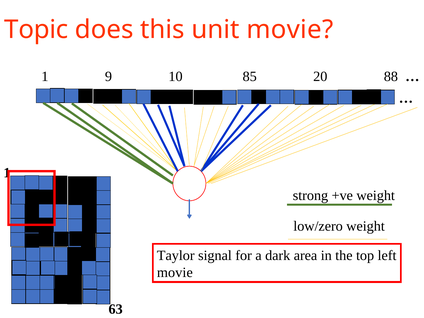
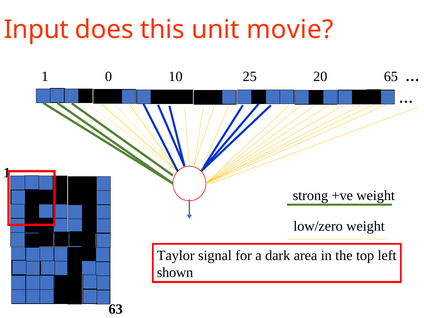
Topic: Topic -> Input (36, 30)
9: 9 -> 0 (108, 76)
85: 85 -> 25 (250, 76)
88: 88 -> 65 (391, 76)
movie: movie -> shown (175, 272)
